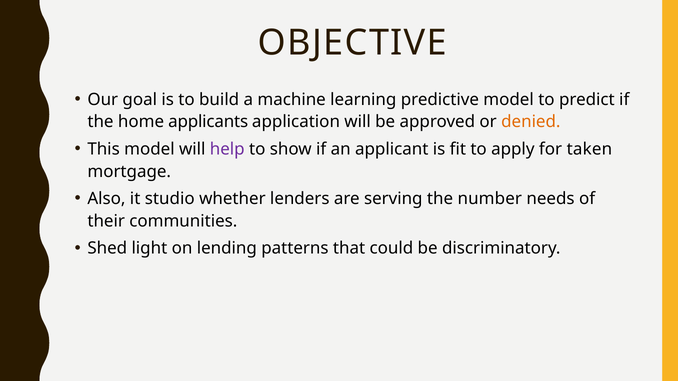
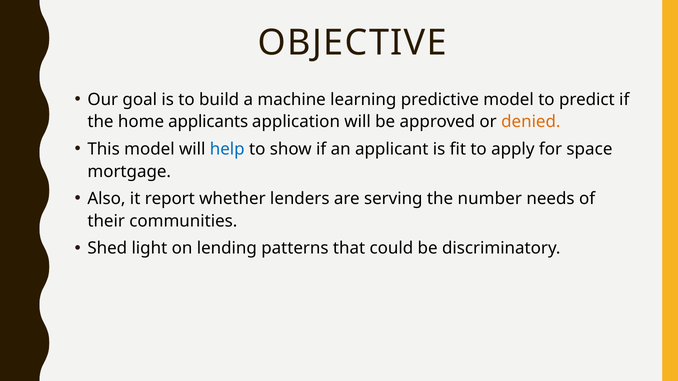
help colour: purple -> blue (227, 149)
taken: taken -> space (589, 149)
studio: studio -> report (170, 199)
